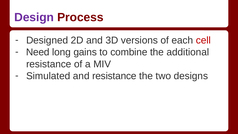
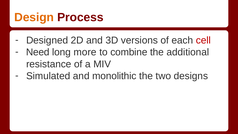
Design colour: purple -> orange (34, 17)
gains: gains -> more (85, 52)
and resistance: resistance -> monolithic (114, 76)
